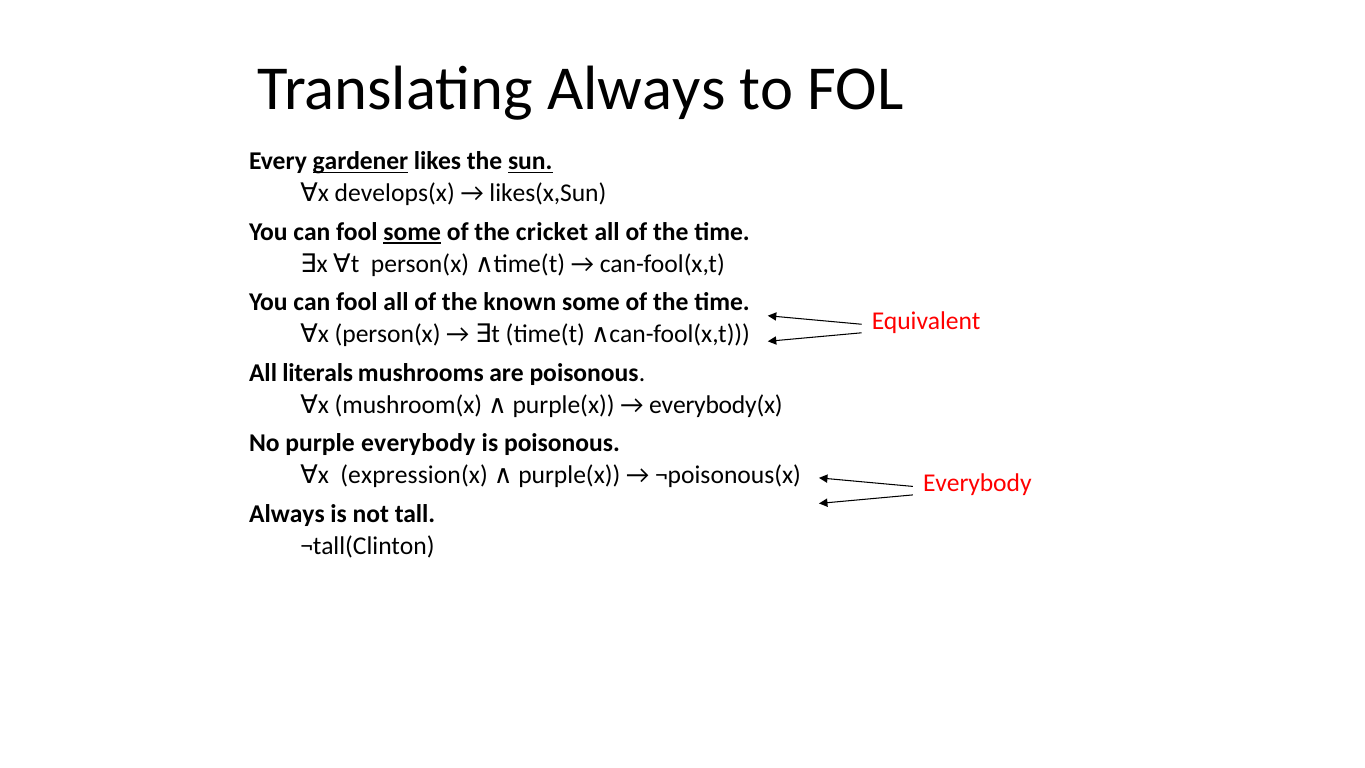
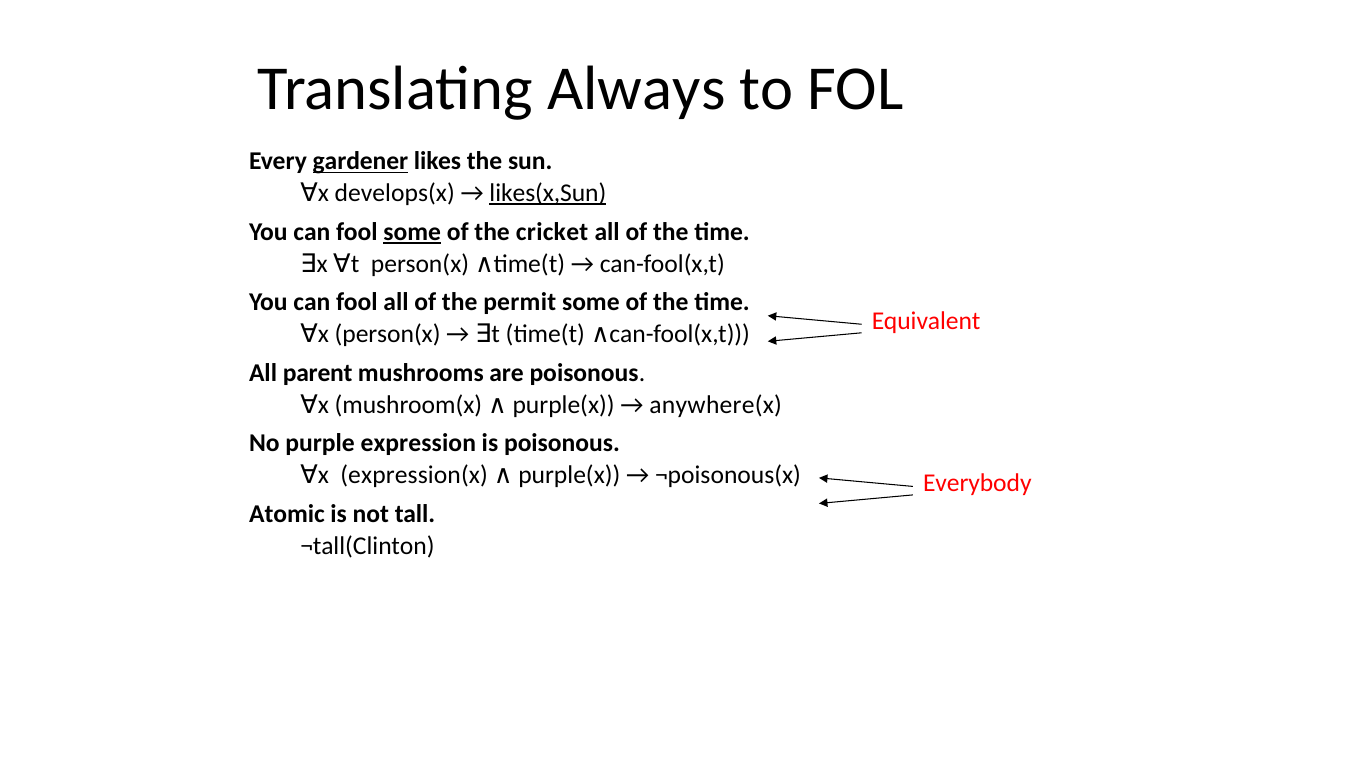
sun underline: present -> none (530, 161)
likes(x,Sun underline: none -> present (548, 193)
known: known -> permit (520, 302)
literals: literals -> parent (318, 373)
everybody(x: everybody(x -> anywhere(x (716, 405)
purple everybody: everybody -> expression (418, 443)
Always: Always -> Atomic (287, 514)
